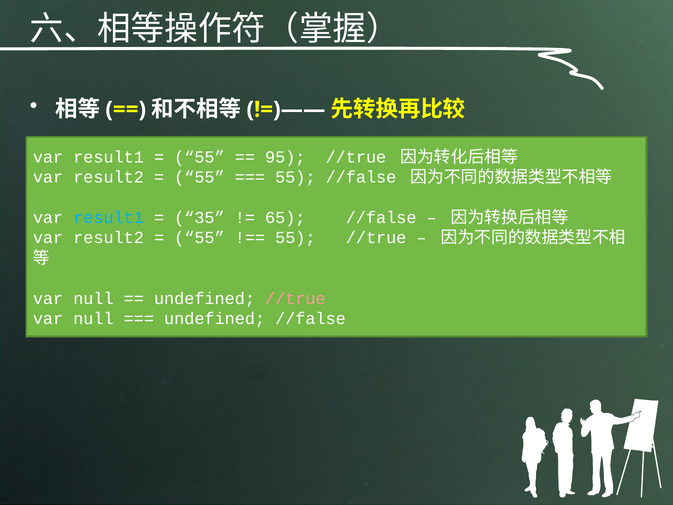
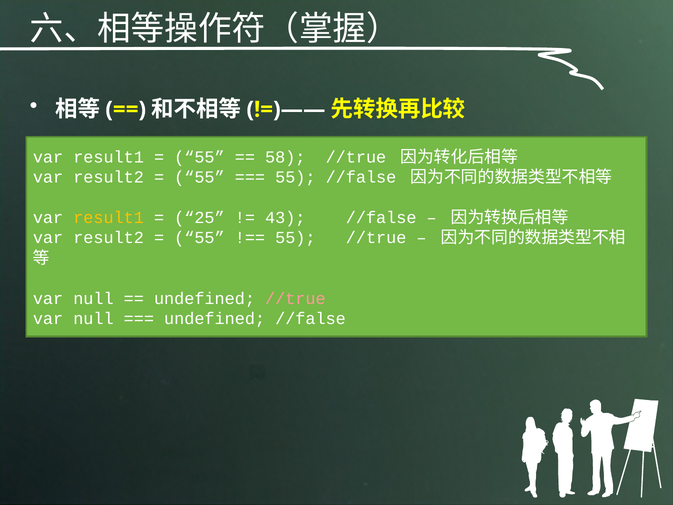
95: 95 -> 58 (285, 157)
result1 colour: light blue -> yellow (109, 218)
35: 35 -> 25 (199, 218)
65: 65 -> 43 (285, 218)
